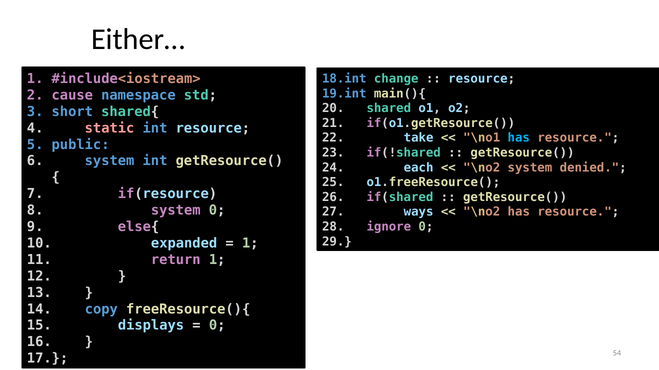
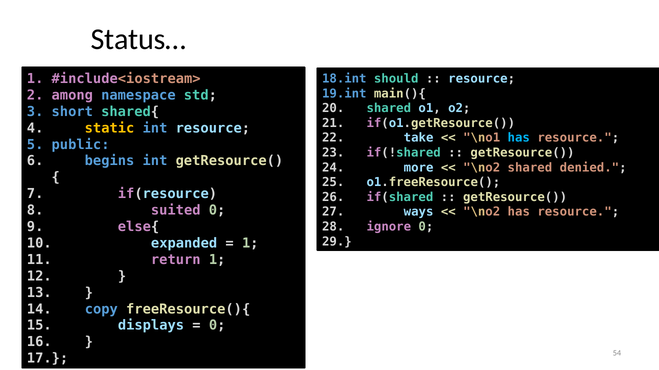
Either…: Either… -> Status… (138, 39)
change: change -> should (396, 79)
cause: cause -> among (72, 95)
static colour: pink -> yellow (110, 128)
system: system -> begins (110, 161)
each: each -> more (419, 168)
\no2 system: system -> shared (530, 168)
system: system -> suited (176, 211)
